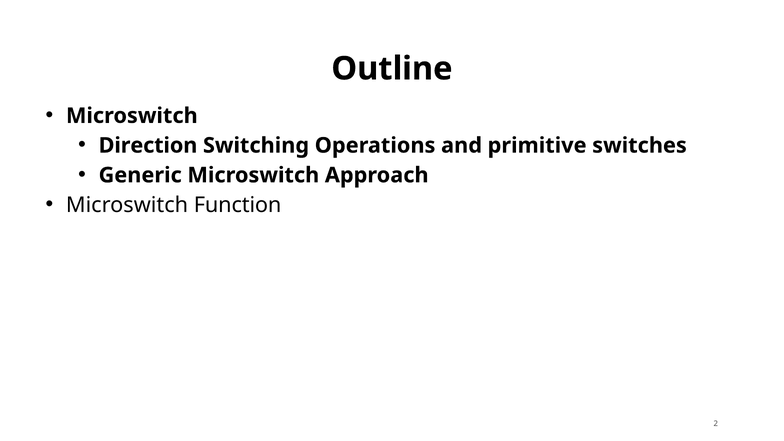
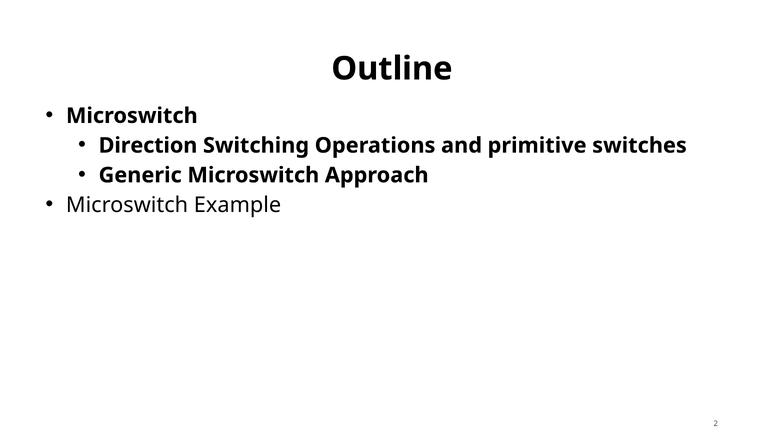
Function: Function -> Example (238, 205)
